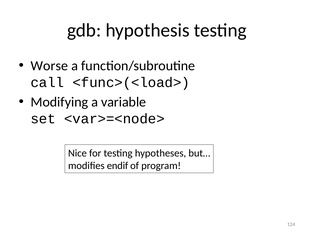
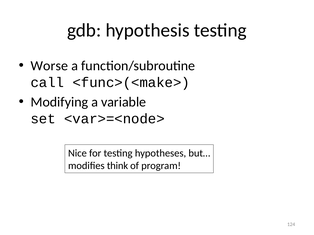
<func>(<load>: <func>(<load> -> <func>(<make> (131, 83)
endif: endif -> think (117, 166)
